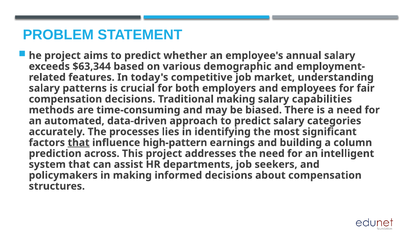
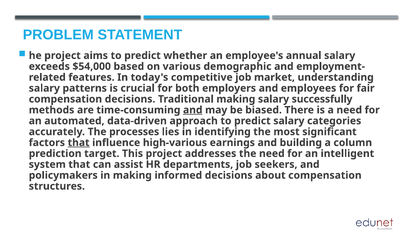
$63,344: $63,344 -> $54,000 (92, 67)
capabilities: capabilities -> successfully (322, 99)
and underline: none -> present (193, 110)
high-pattern: high-pattern -> high-various (175, 143)
across: across -> target (102, 154)
